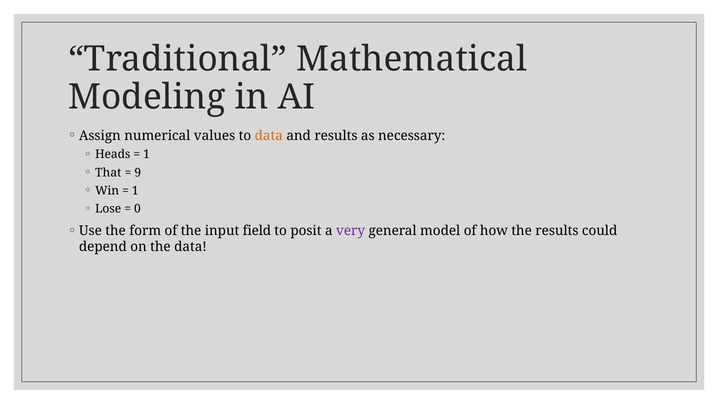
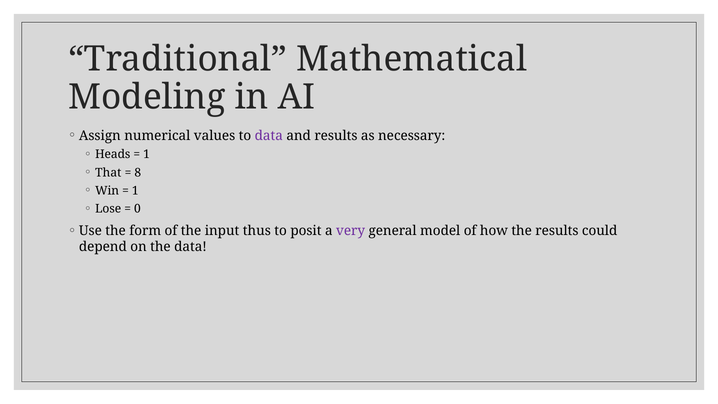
data colour: orange -> purple (269, 136)
9: 9 -> 8 (138, 173)
field: field -> thus (257, 231)
